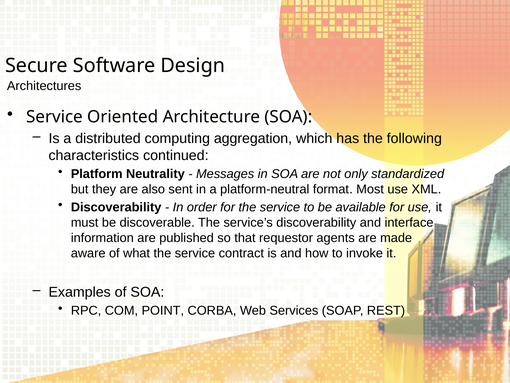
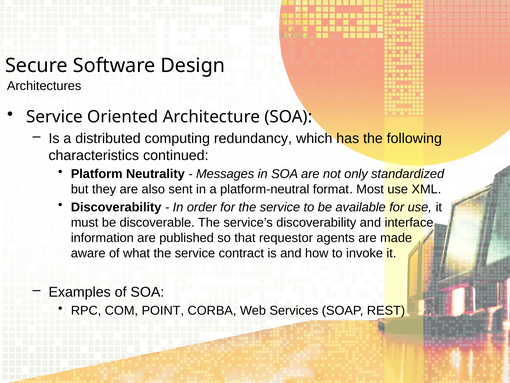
aggregation: aggregation -> redundancy (253, 138)
